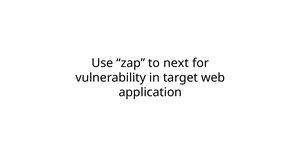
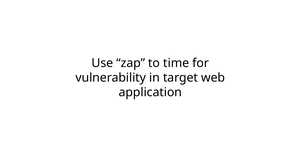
next: next -> time (176, 63)
